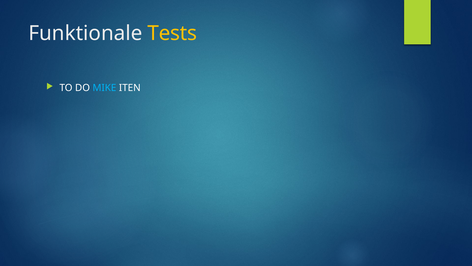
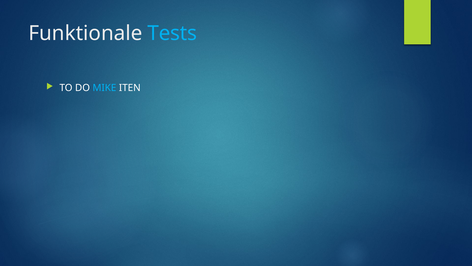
Tests colour: yellow -> light blue (172, 33)
